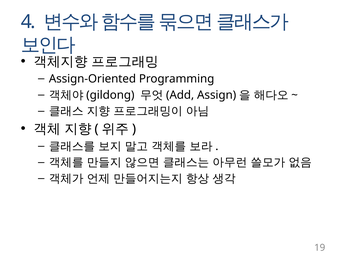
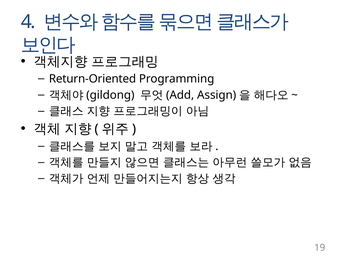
Assign-Oriented: Assign-Oriented -> Return-Oriented (92, 79)
